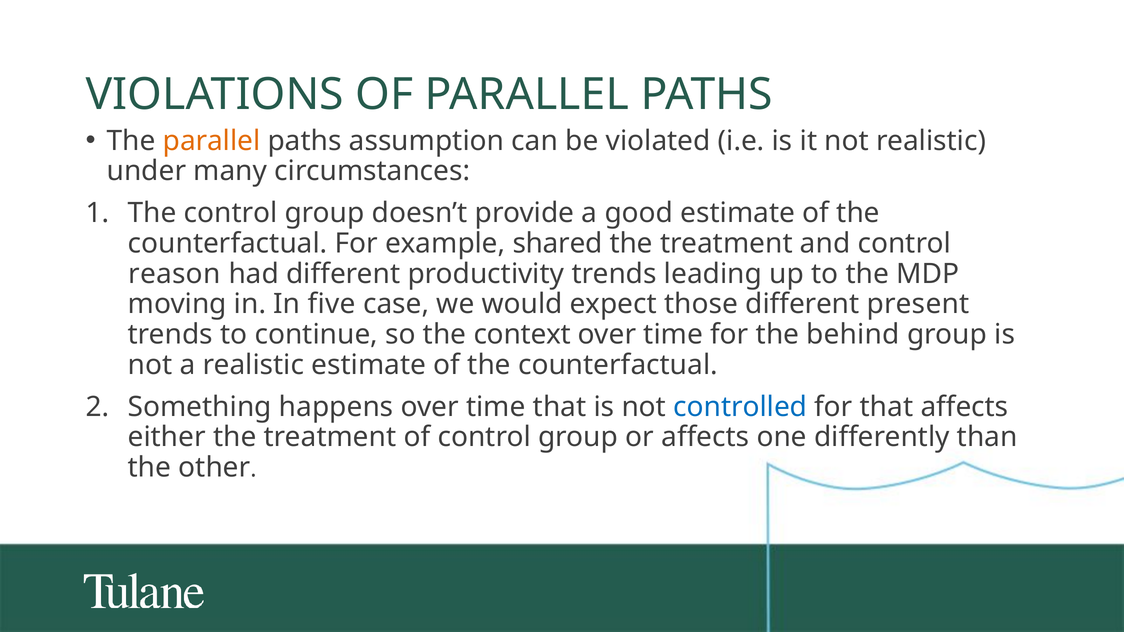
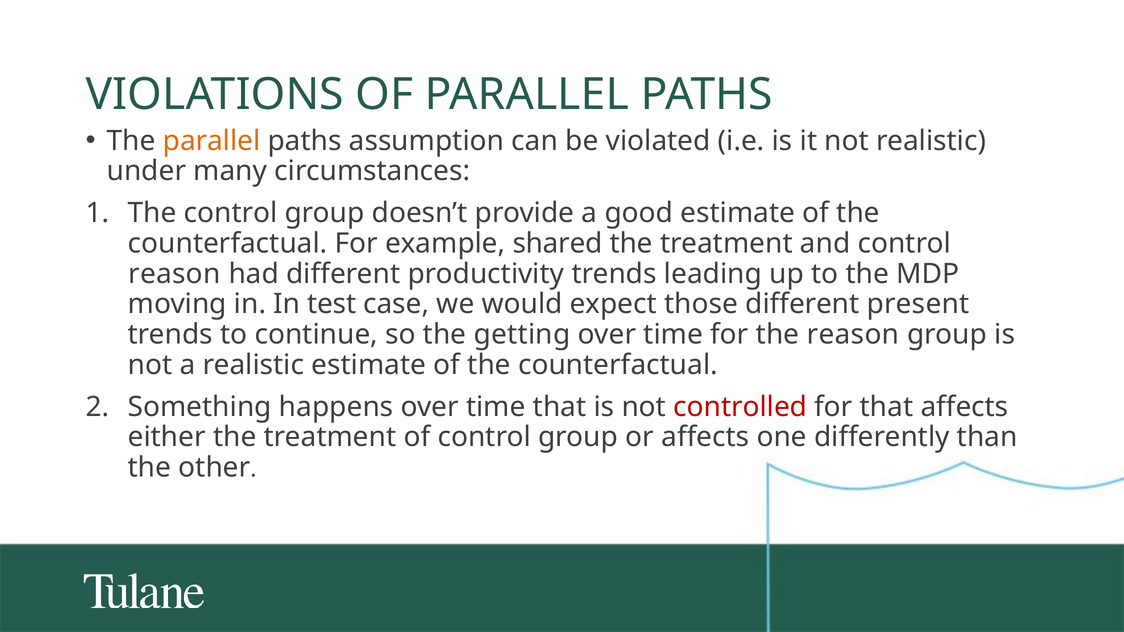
five: five -> test (332, 304)
context: context -> getting (522, 335)
the behind: behind -> reason (853, 335)
controlled colour: blue -> red (740, 407)
